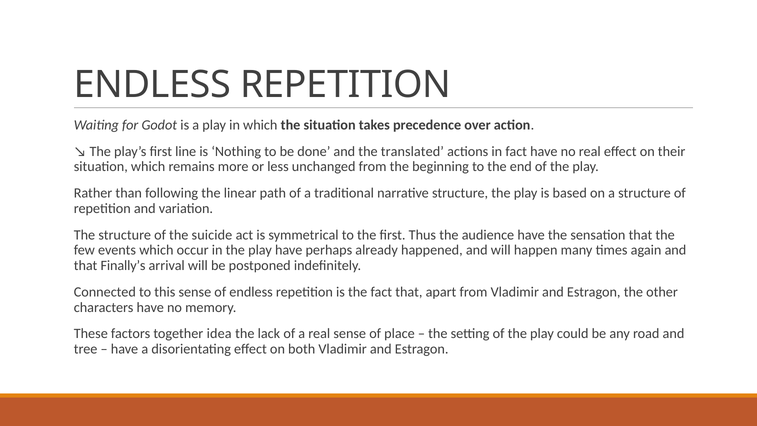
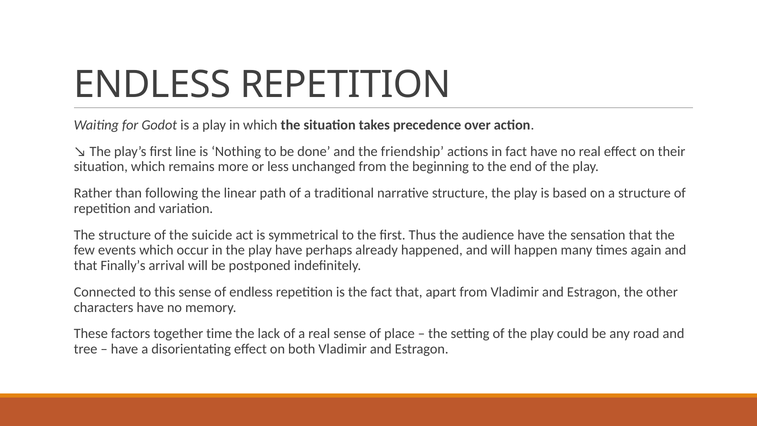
translated: translated -> friendship (412, 151)
idea: idea -> time (219, 334)
